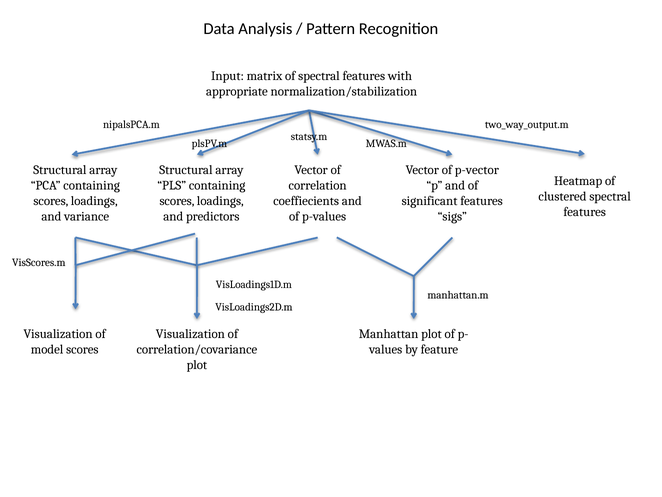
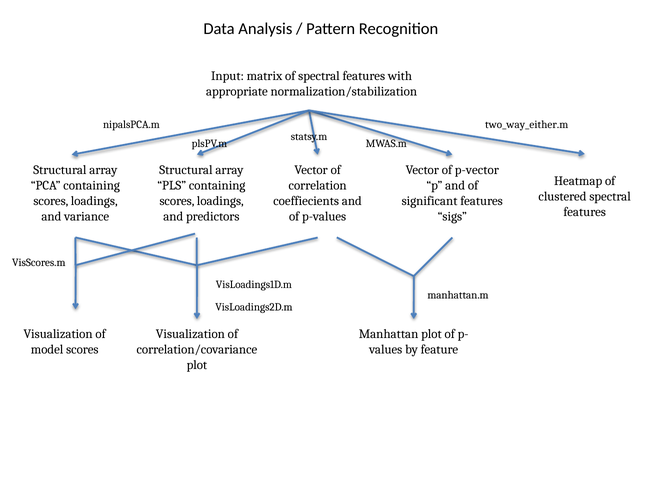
two_way_output.m: two_way_output.m -> two_way_either.m (527, 124)
